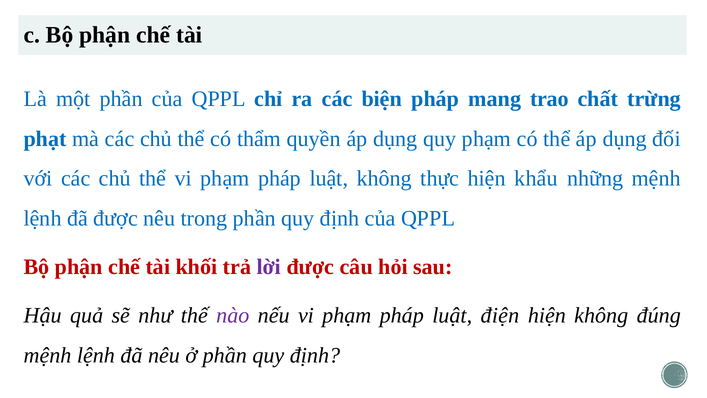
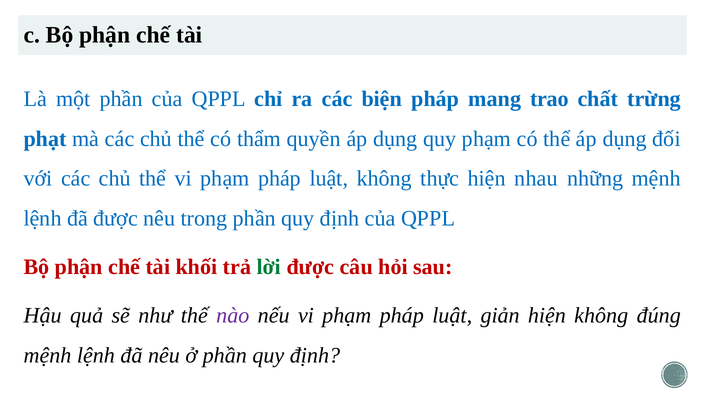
khẩu: khẩu -> nhau (536, 178)
lời colour: purple -> green (269, 267)
điện: điện -> giản (500, 315)
